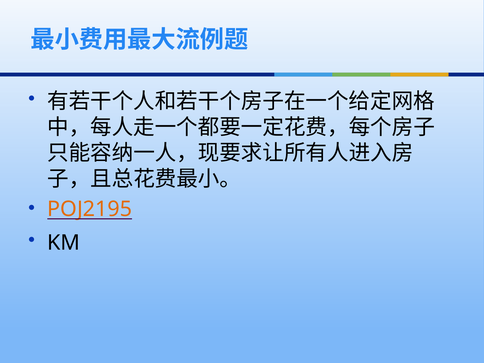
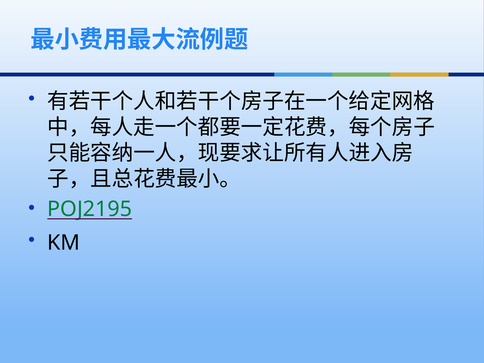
POJ2195 colour: orange -> green (90, 209)
